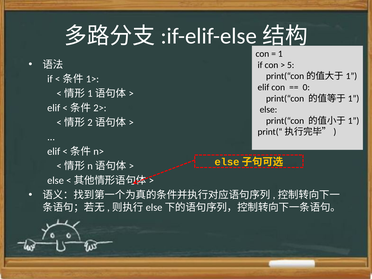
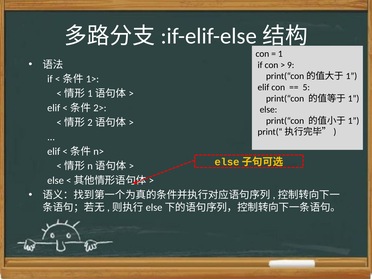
5: 5 -> 9 (291, 65)
0: 0 -> 5 (306, 87)
